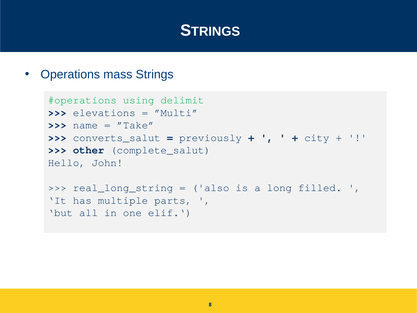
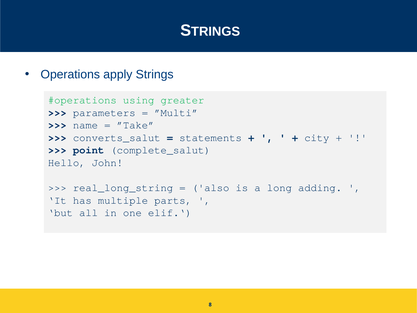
mass: mass -> apply (118, 74)
delimit: delimit -> greater (182, 100)
elevations: elevations -> parameters (104, 113)
previously: previously -> statements (211, 138)
other: other -> point (89, 150)
filled: filled -> adding (320, 188)
